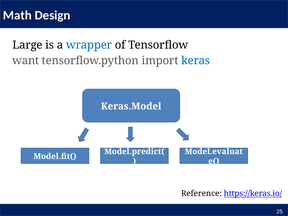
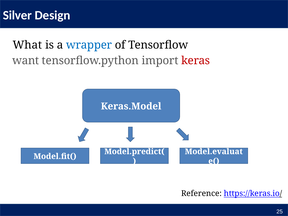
Math: Math -> Silver (17, 15)
Large: Large -> What (27, 45)
keras colour: blue -> red (196, 61)
